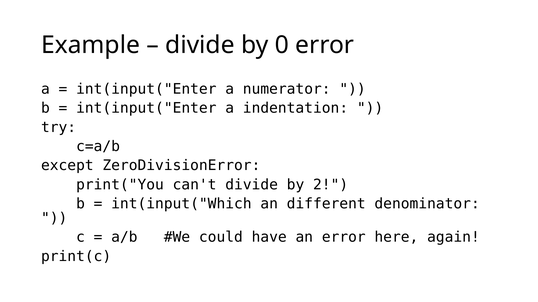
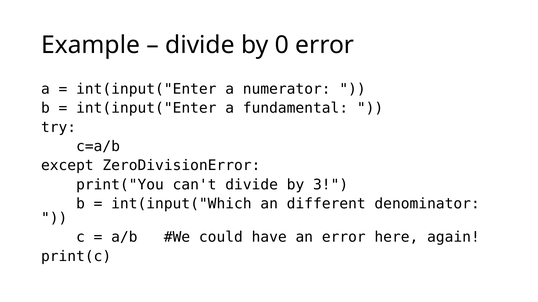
indentation: indentation -> fundamental (295, 108)
2: 2 -> 3 (331, 185)
